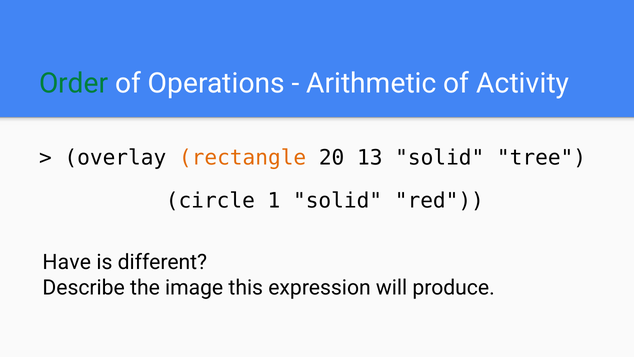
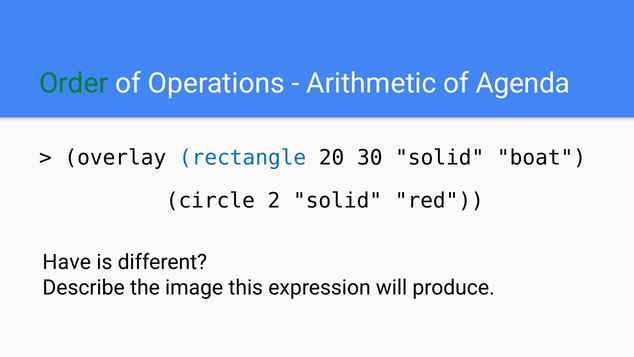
Activity: Activity -> Agenda (523, 83)
rectangle colour: orange -> blue (243, 157)
13: 13 -> 30 (370, 157)
tree: tree -> boat (542, 157)
1: 1 -> 2 (274, 201)
